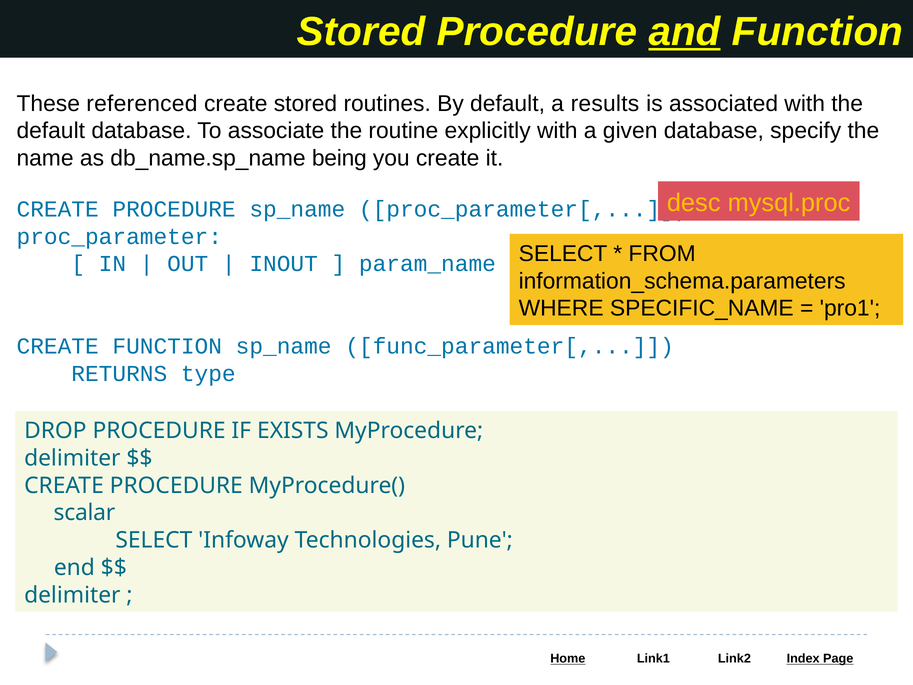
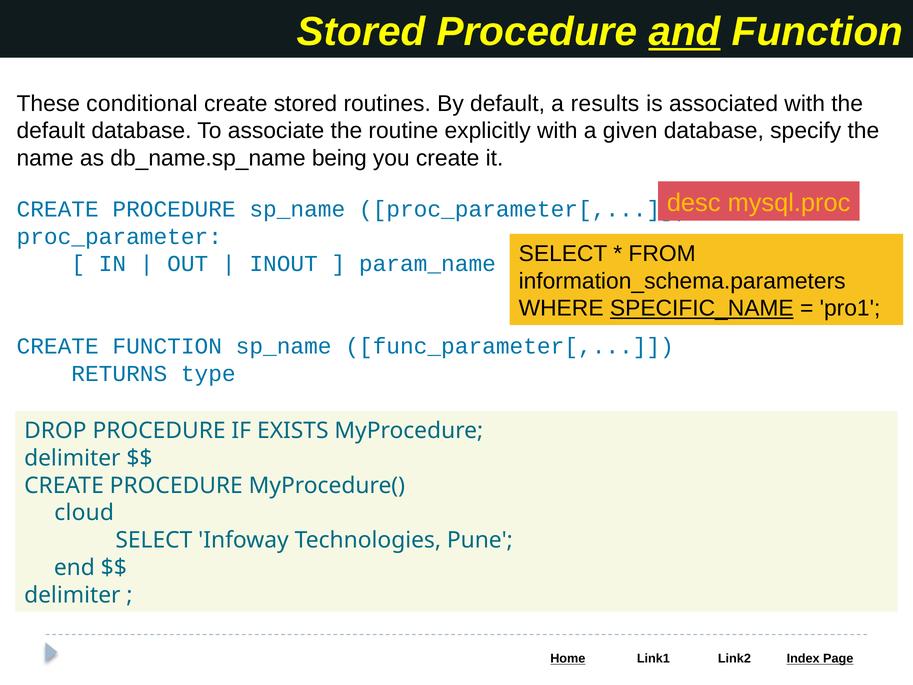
referenced: referenced -> conditional (142, 103)
SPECIFIC_NAME underline: none -> present (702, 308)
scalar: scalar -> cloud (84, 513)
